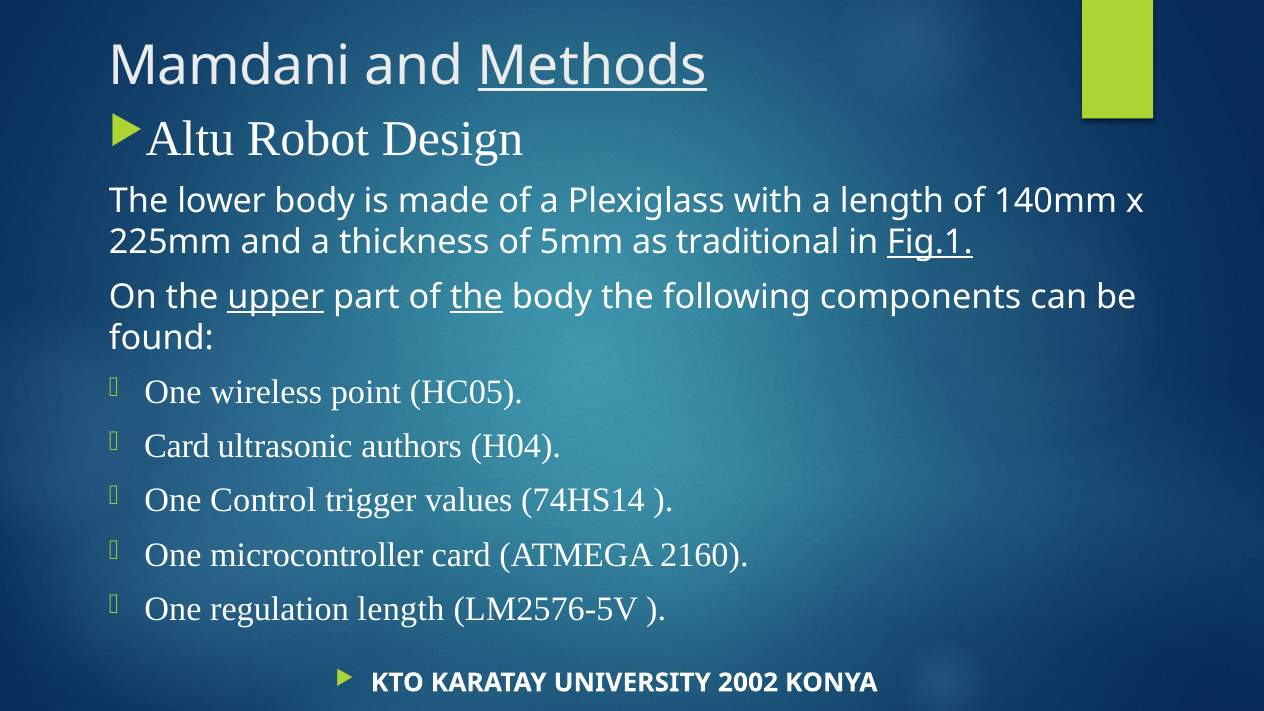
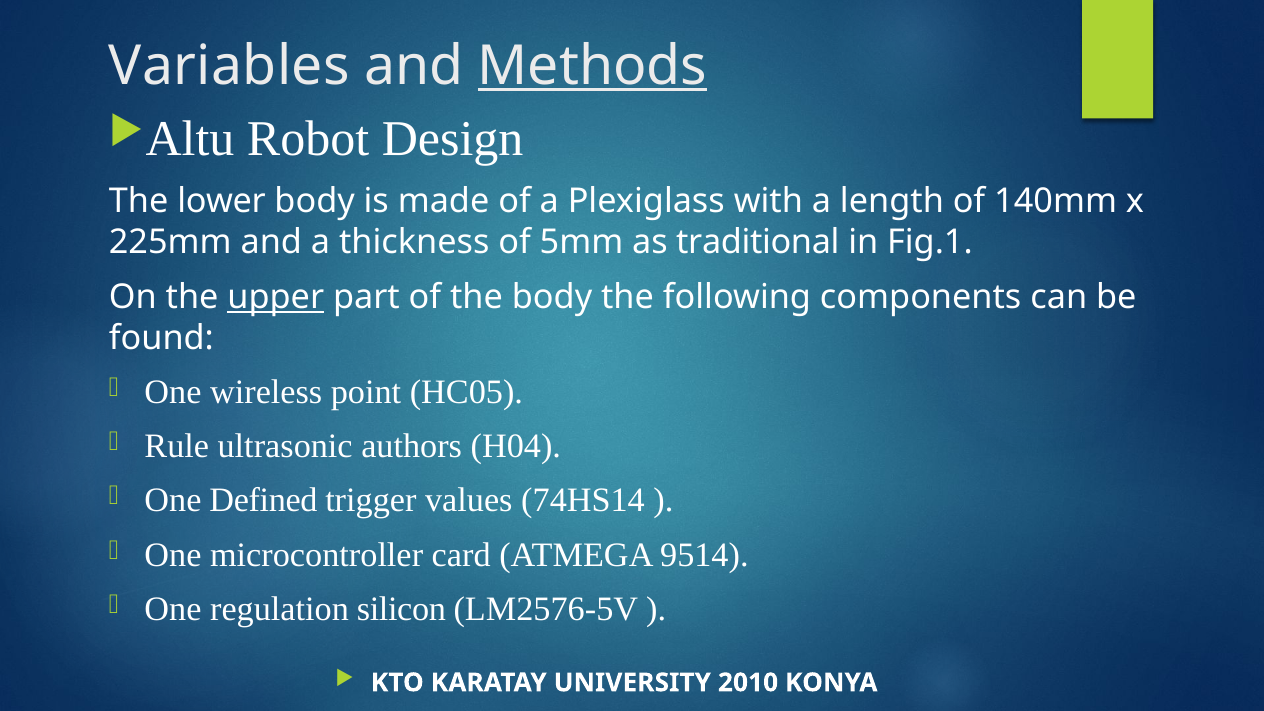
Mamdani: Mamdani -> Variables (229, 66)
Fig.1 underline: present -> none (930, 243)
the underline: present -> none (477, 297)
Card: Card -> Rule (177, 446)
Control: Control -> Defined (263, 501)
2160: 2160 -> 9514 (704, 555)
regulation length: length -> silicon (401, 609)
2002: 2002 -> 2010 (748, 683)
